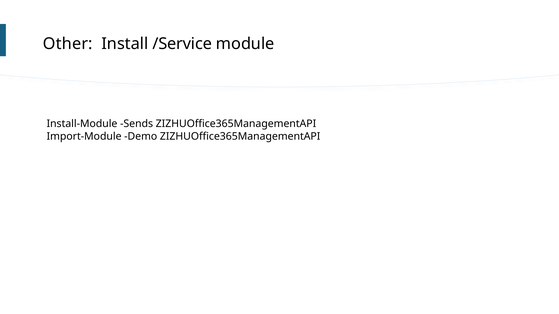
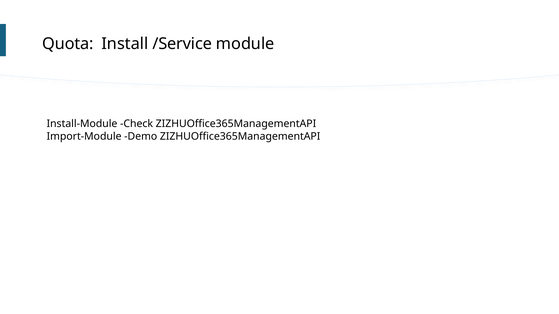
Other: Other -> Quota (68, 44)
Sends: Sends -> Check (137, 124)
